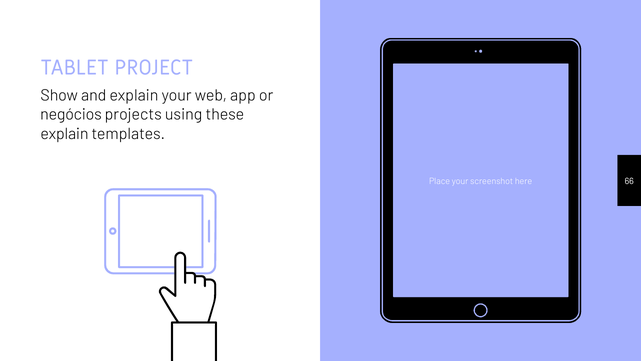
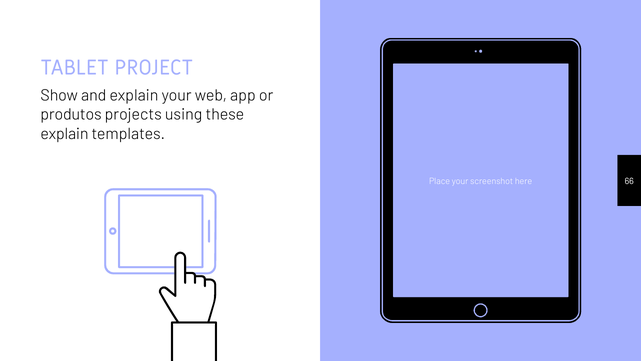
negócios: negócios -> produtos (71, 114)
